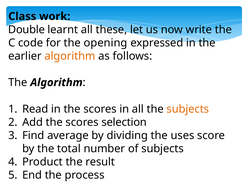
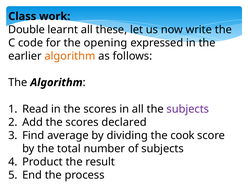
subjects colour: orange -> purple (188, 109)
selection: selection -> declared (124, 122)
uses: uses -> cook (183, 135)
